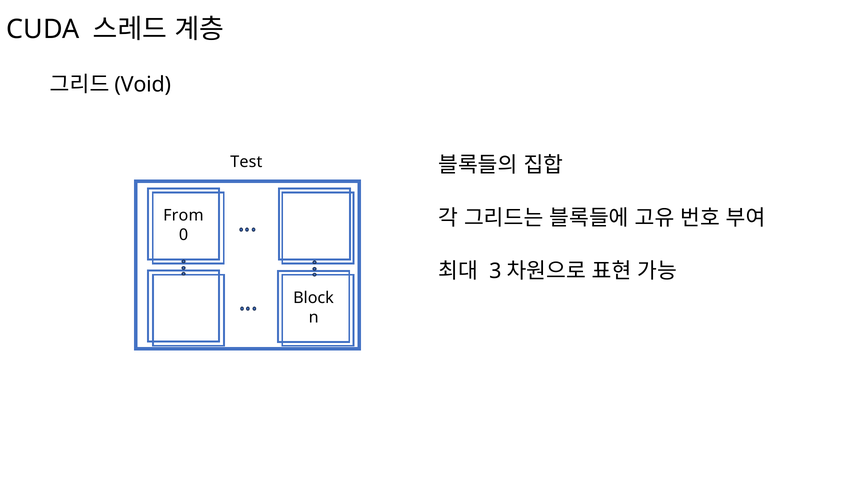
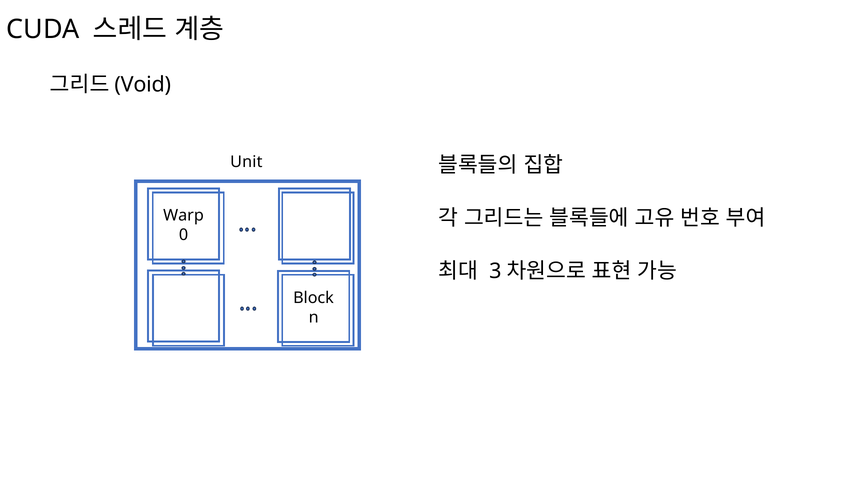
Test: Test -> Unit (246, 162)
From: From -> Warp (183, 216)
